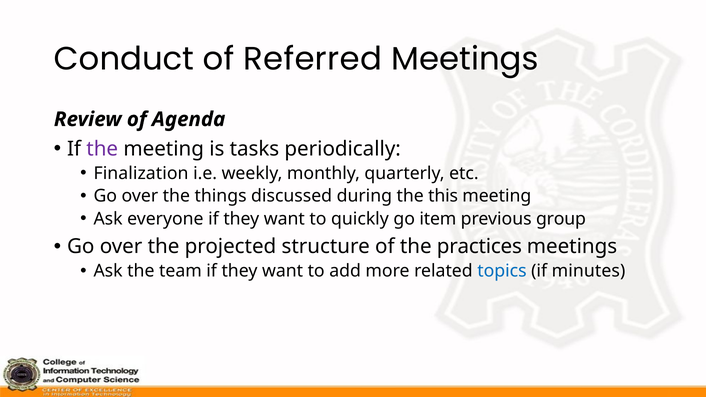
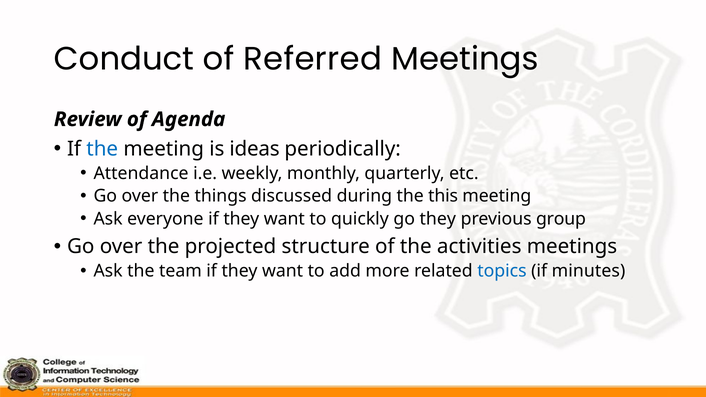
the colour: purple -> blue (102, 149)
tasks: tasks -> ideas (255, 149)
Finalization: Finalization -> Attendance (141, 173)
go item: item -> they (438, 219)
practices: practices -> activities (479, 247)
